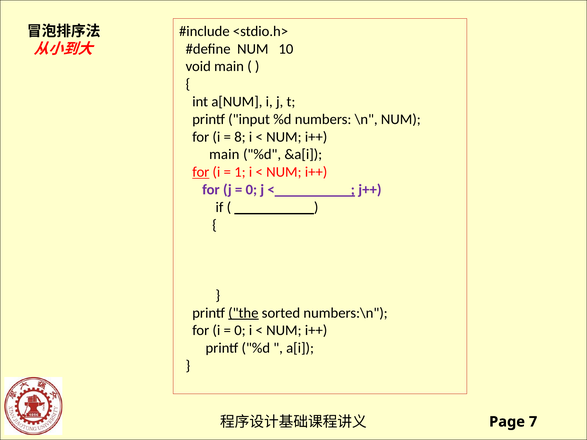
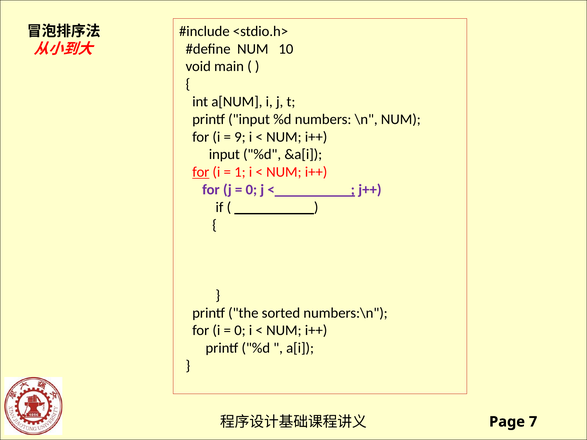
8: 8 -> 9 (240, 137)
main: main -> input (224, 155)
the underline: present -> none (243, 313)
